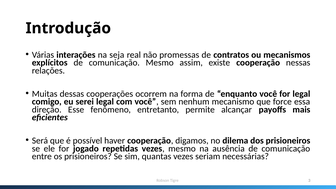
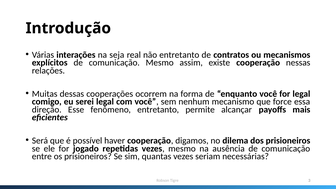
não promessas: promessas -> entretanto (179, 55)
